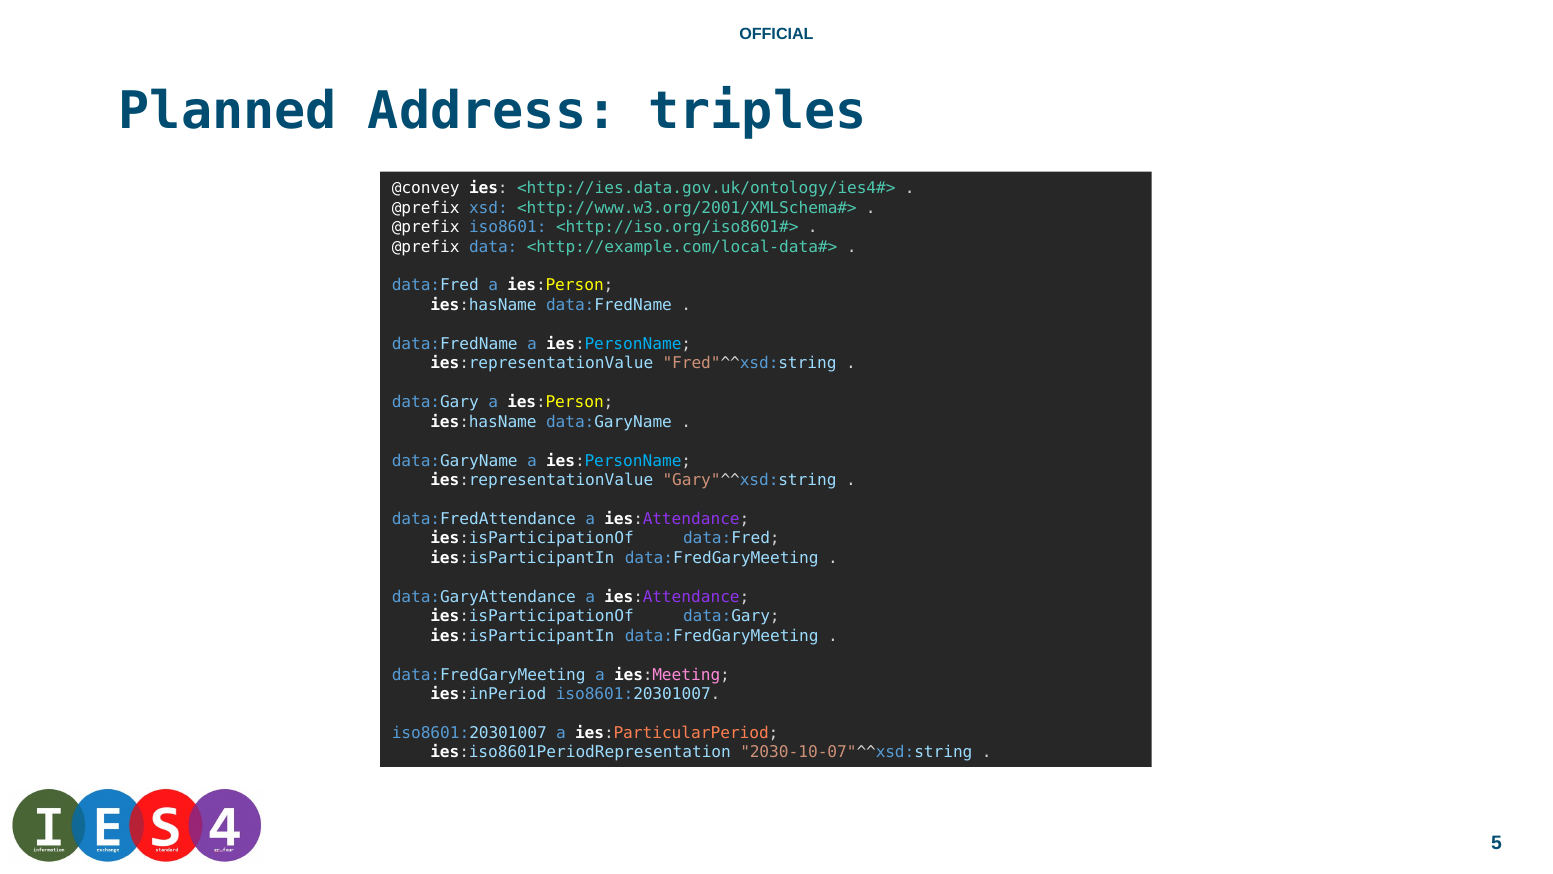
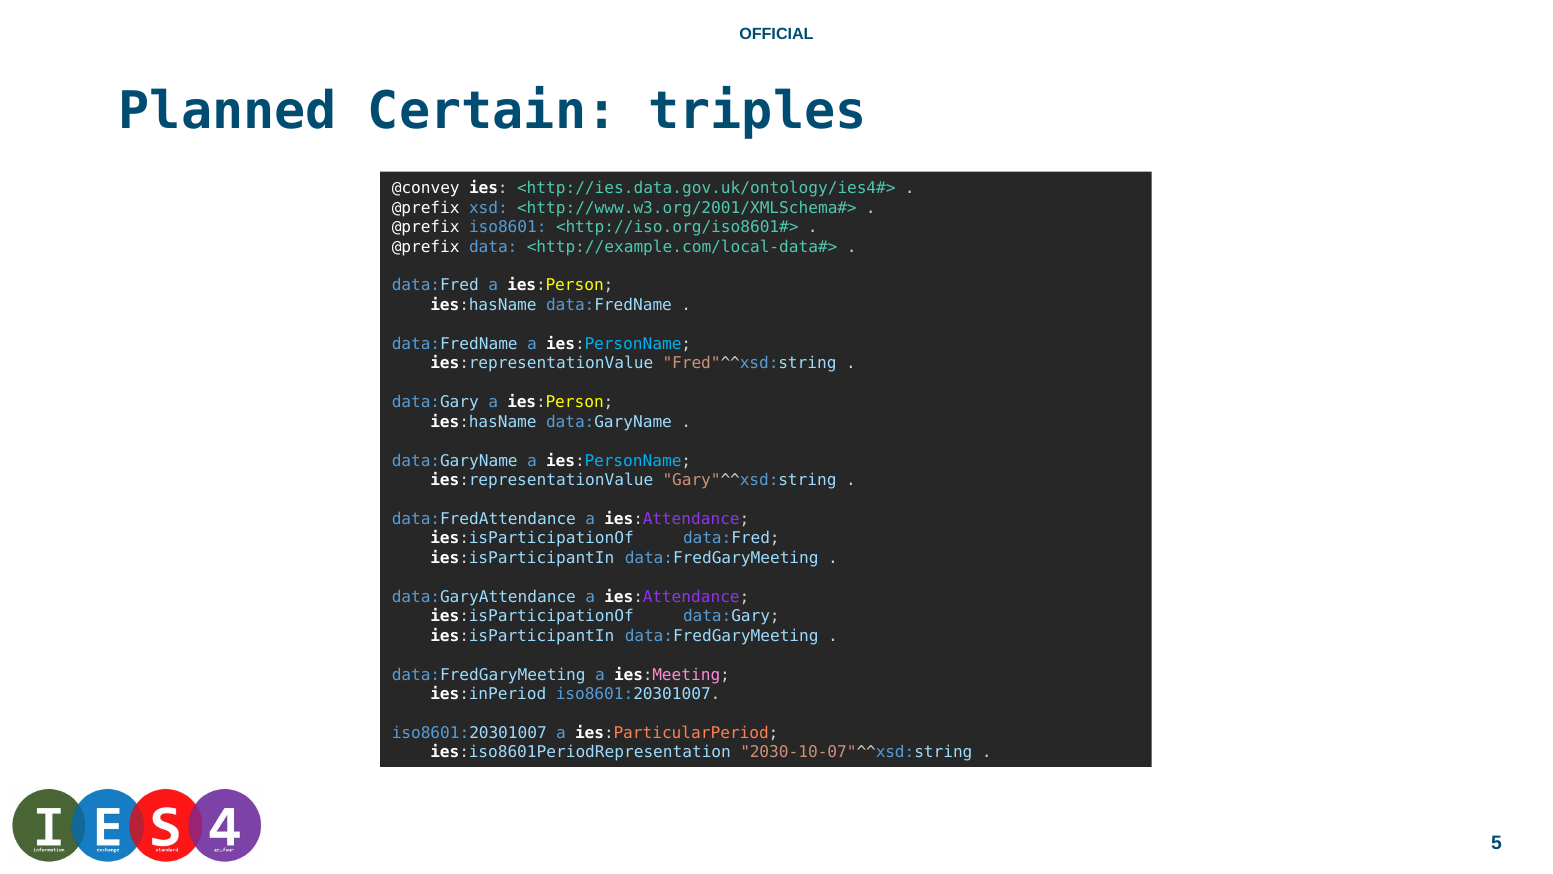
Address: Address -> Certain (493, 111)
